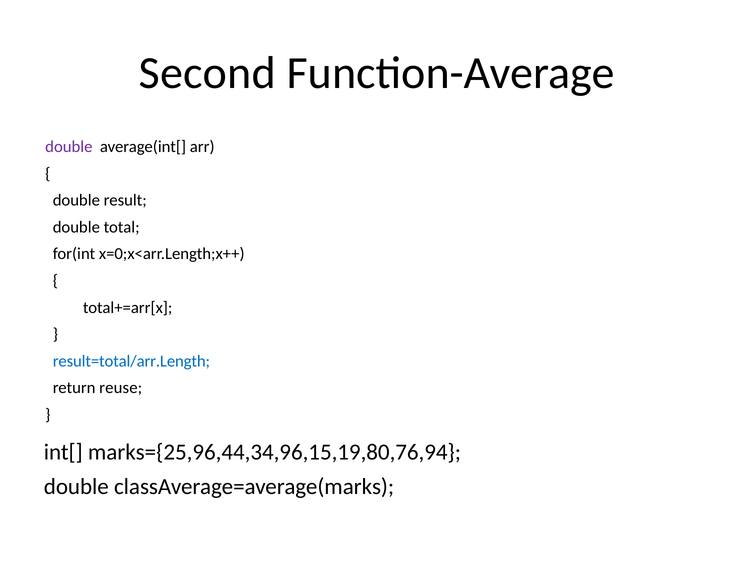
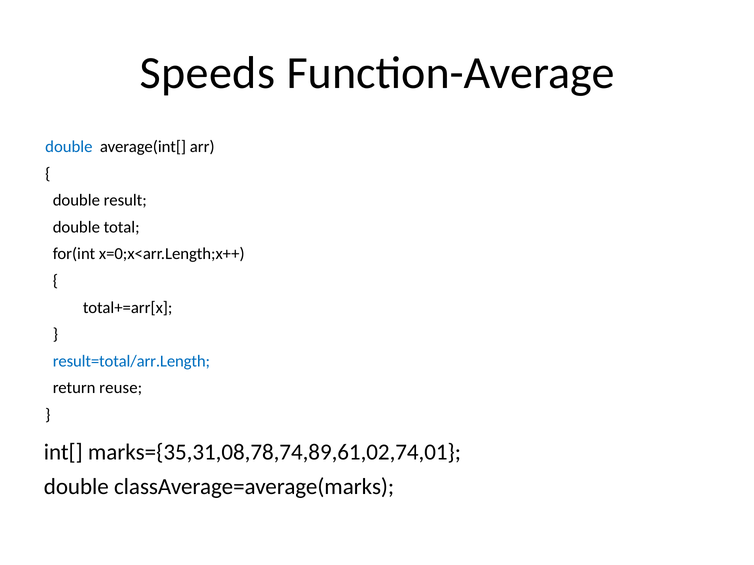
Second: Second -> Speeds (207, 73)
double colour: purple -> blue (69, 147)
marks={25,96,44,34,96,15,19,80,76,94: marks={25,96,44,34,96,15,19,80,76,94 -> marks={35,31,08,78,74,89,61,02,74,01 (274, 453)
